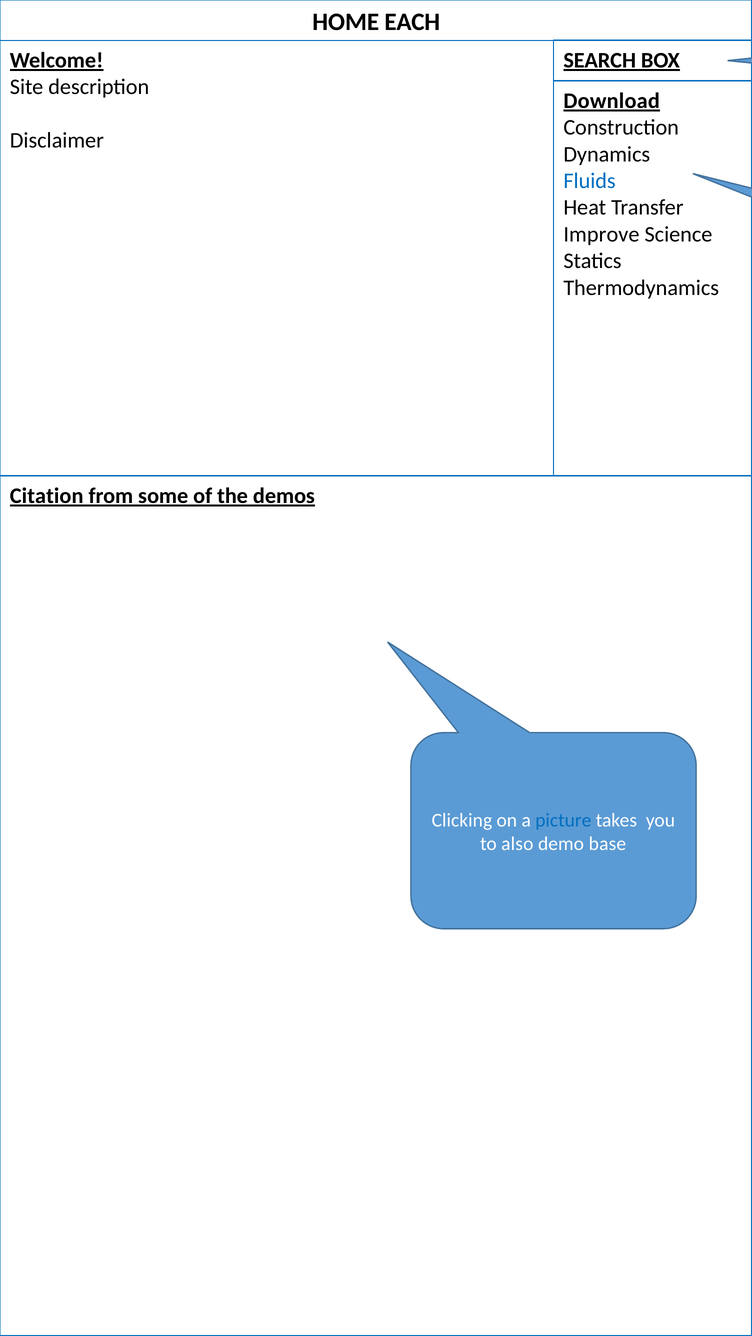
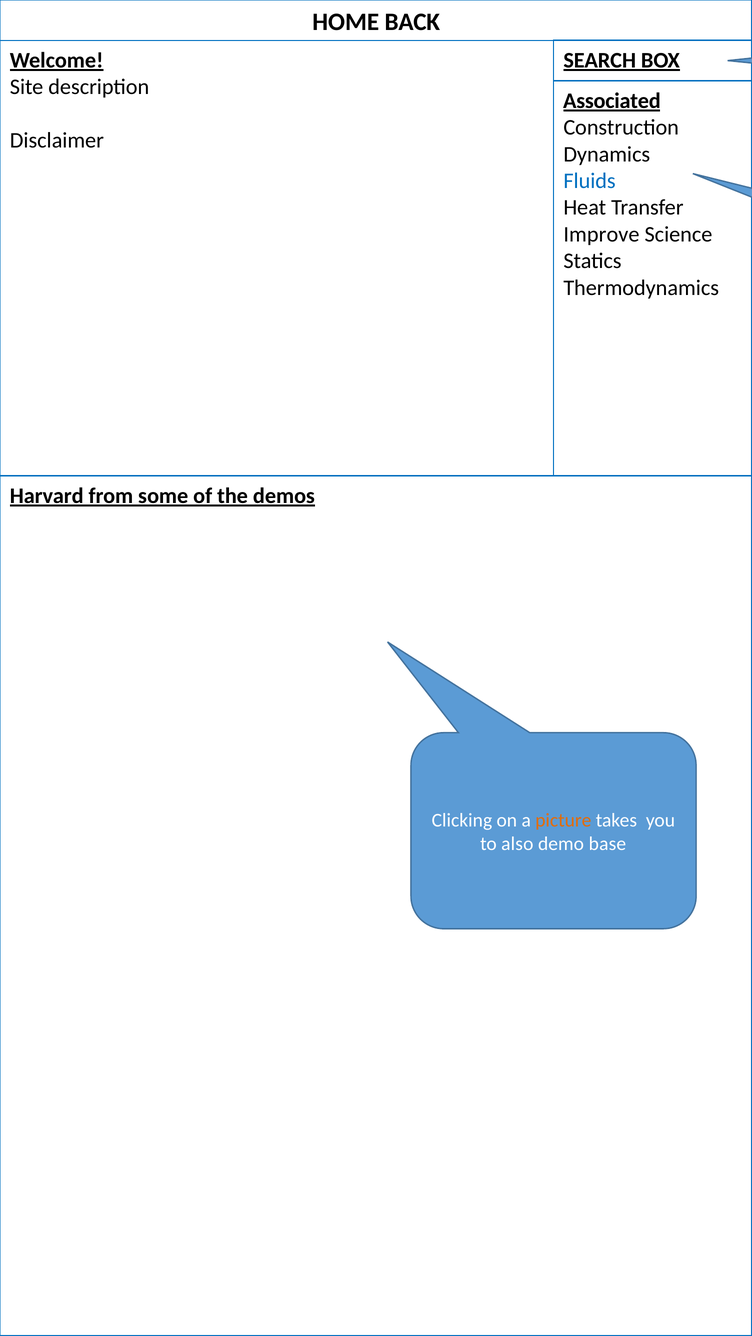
EACH: EACH -> BACK (412, 22)
Download: Download -> Associated (612, 101)
Citation: Citation -> Harvard (47, 496)
picture colour: blue -> orange (563, 821)
